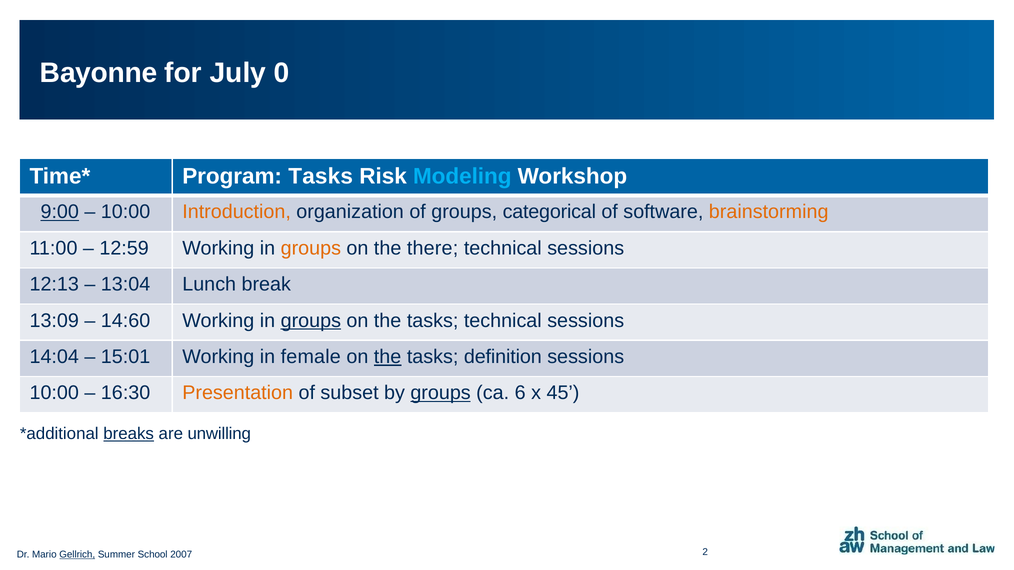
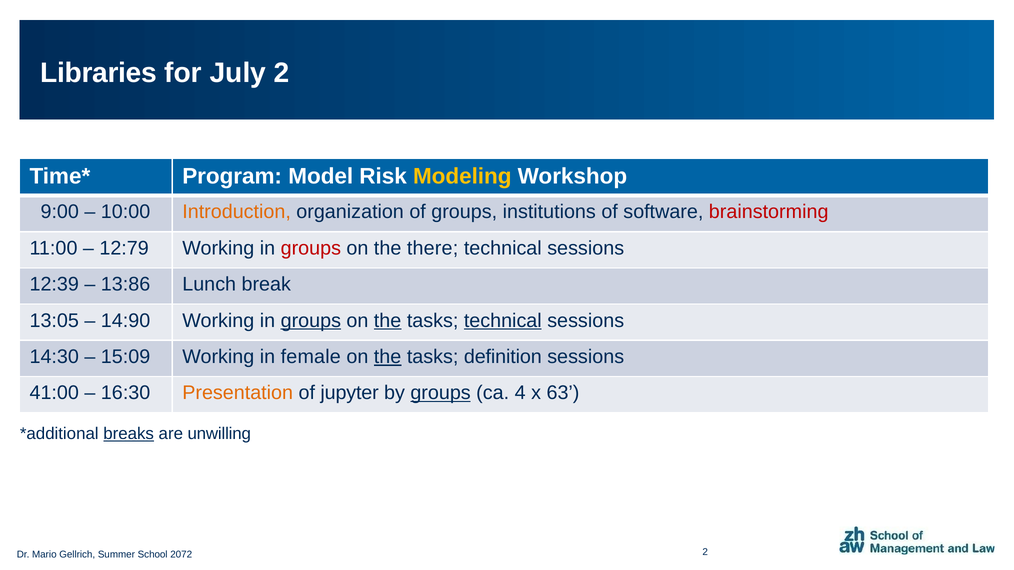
Bayonne: Bayonne -> Libraries (99, 73)
July 0: 0 -> 2 (282, 73)
Program Tasks: Tasks -> Model (321, 176)
Modeling colour: light blue -> yellow (462, 176)
9:00 underline: present -> none (60, 212)
categorical: categorical -> institutions (549, 212)
brainstorming colour: orange -> red (769, 212)
12:59: 12:59 -> 12:79 (124, 248)
groups colour: orange -> red (311, 248)
12:13: 12:13 -> 12:39 (54, 285)
13:04: 13:04 -> 13:86 (125, 285)
13:09: 13:09 -> 13:05 (54, 321)
14:60: 14:60 -> 14:90 (125, 321)
the underline: none -> present (388, 321)
technical underline: none -> present (503, 321)
14:04: 14:04 -> 14:30 (54, 357)
15:01: 15:01 -> 15:09 (125, 357)
10:00: 10:00 -> 41:00 (54, 393)
subset: subset -> jupyter (350, 393)
6: 6 -> 4 (520, 393)
45: 45 -> 63 (563, 393)
Gellrich underline: present -> none (77, 555)
2007: 2007 -> 2072 (181, 555)
